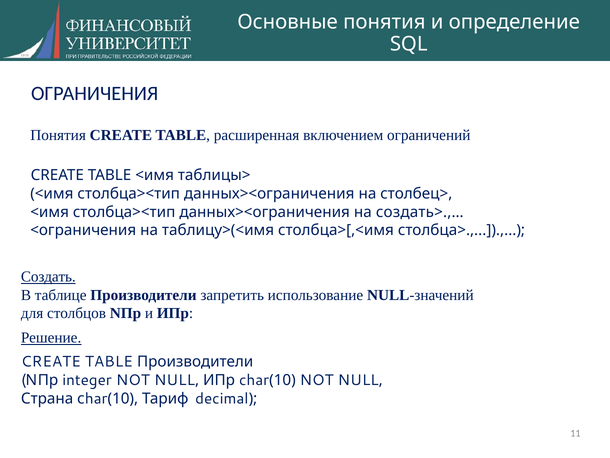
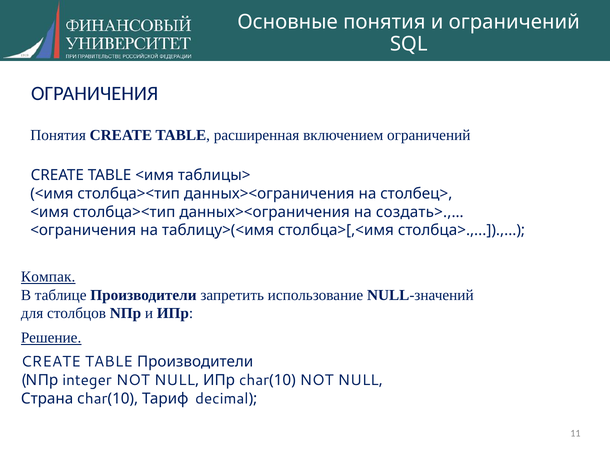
и определение: определение -> ограничений (514, 22)
Создать: Создать -> Компак (48, 276)
